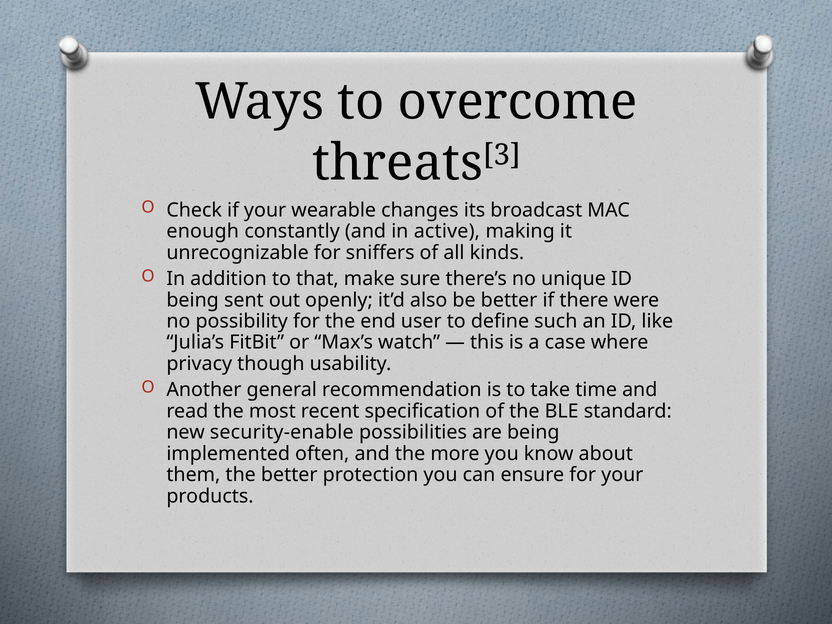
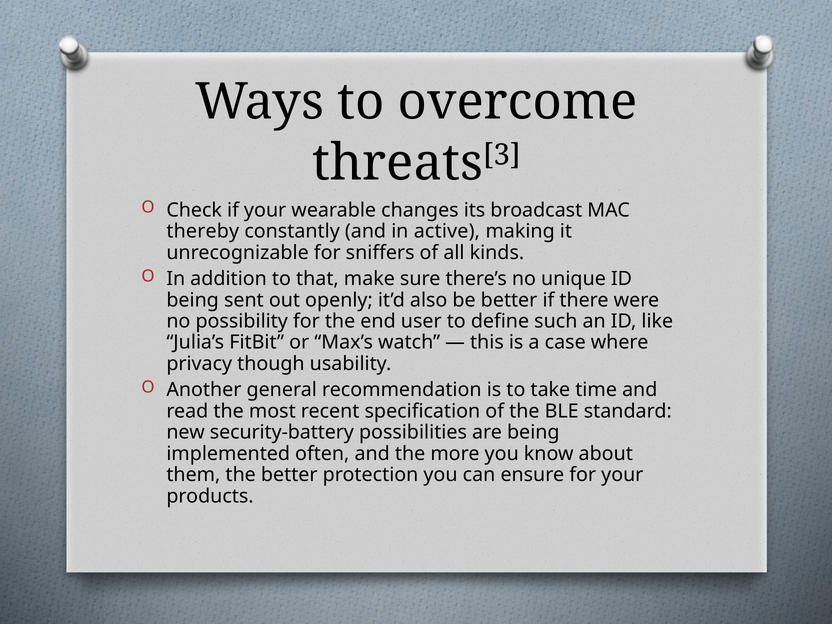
enough: enough -> thereby (203, 231)
security-enable: security-enable -> security-battery (282, 432)
